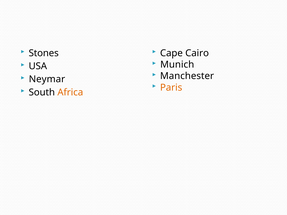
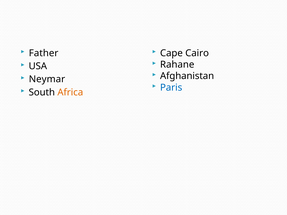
Stones: Stones -> Father (44, 53)
Munich: Munich -> Rahane (177, 65)
Manchester: Manchester -> Afghanistan (187, 76)
Paris colour: orange -> blue (171, 88)
